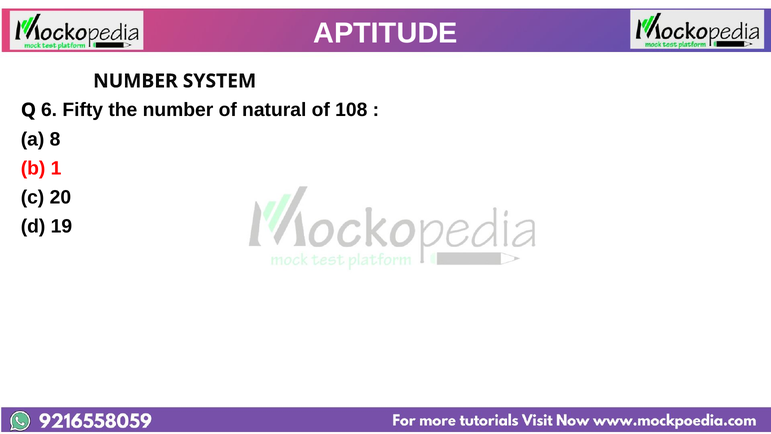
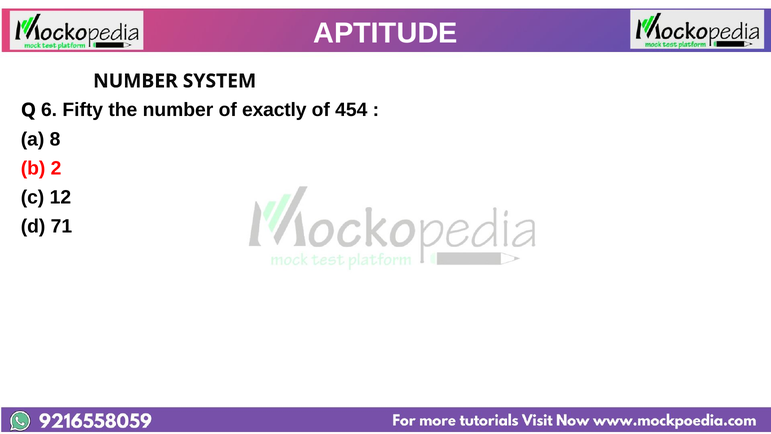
natural: natural -> exactly (274, 110)
108: 108 -> 454 (351, 110)
1: 1 -> 2 (56, 168)
20: 20 -> 12 (60, 197)
19: 19 -> 71 (61, 226)
